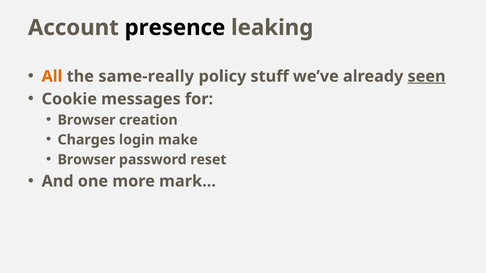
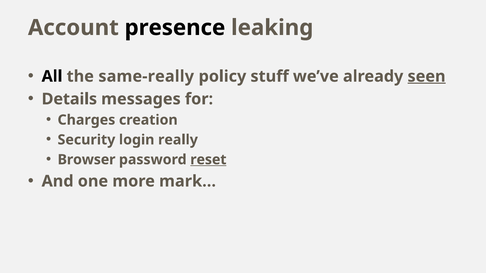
All colour: orange -> black (52, 76)
Cookie: Cookie -> Details (69, 99)
Browser: Browser -> Charges (86, 120)
Charges: Charges -> Security (86, 140)
make: make -> really (178, 140)
reset underline: none -> present (208, 160)
